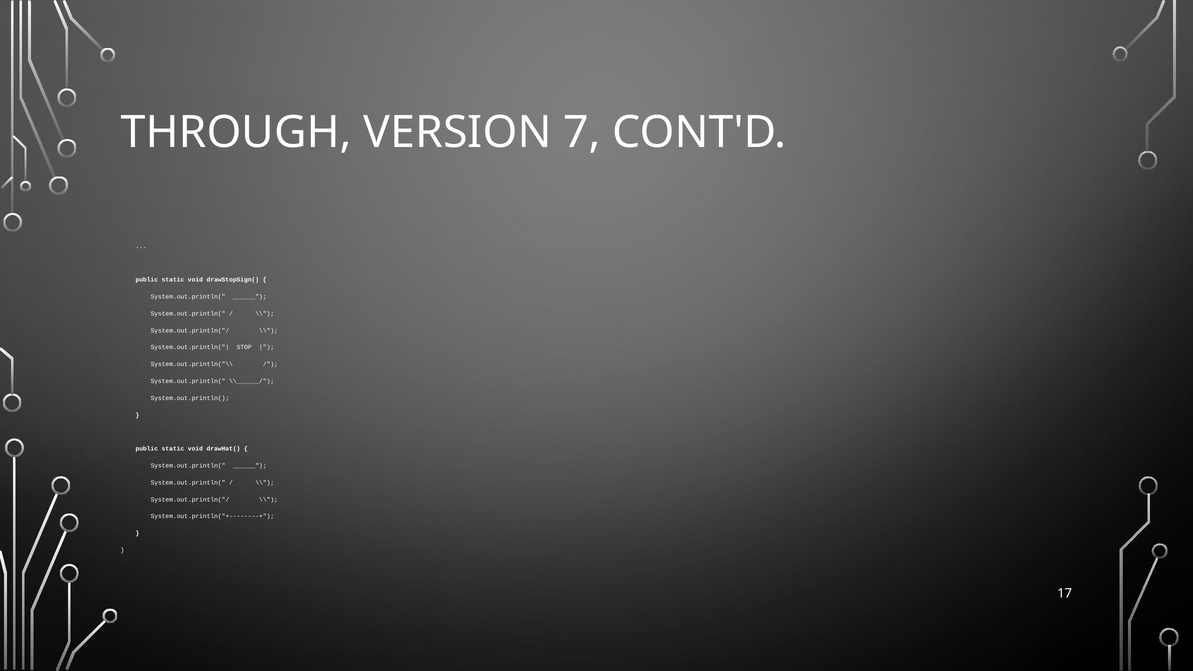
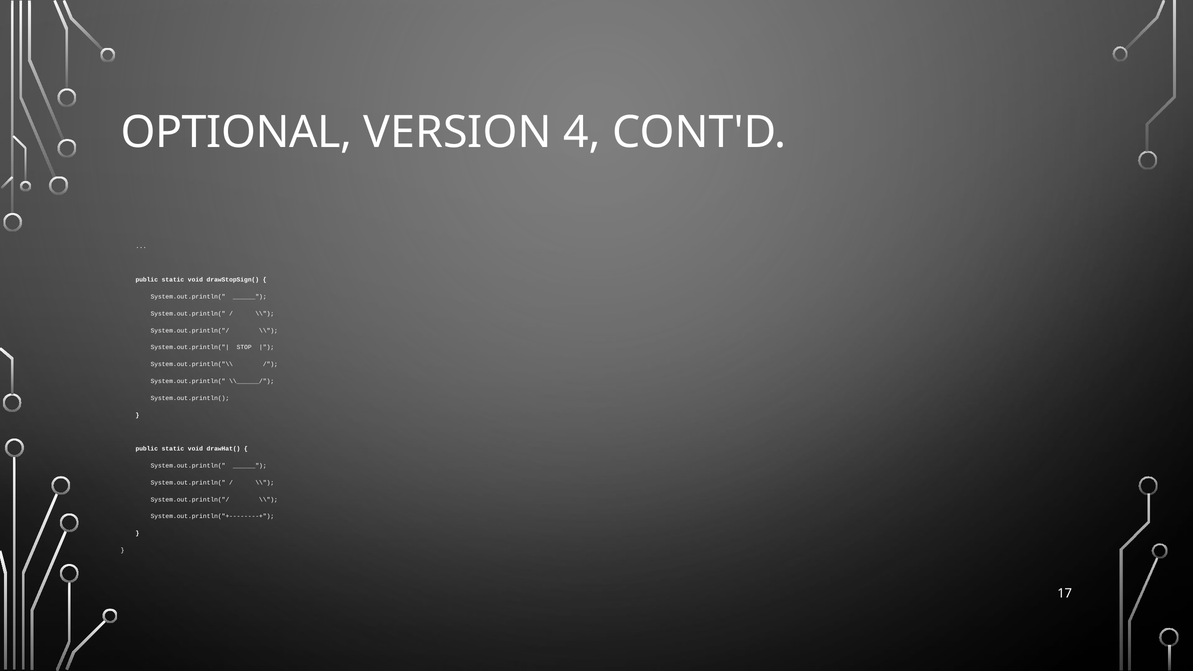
THROUGH: THROUGH -> OPTIONAL (236, 133)
7: 7 -> 4 (582, 133)
